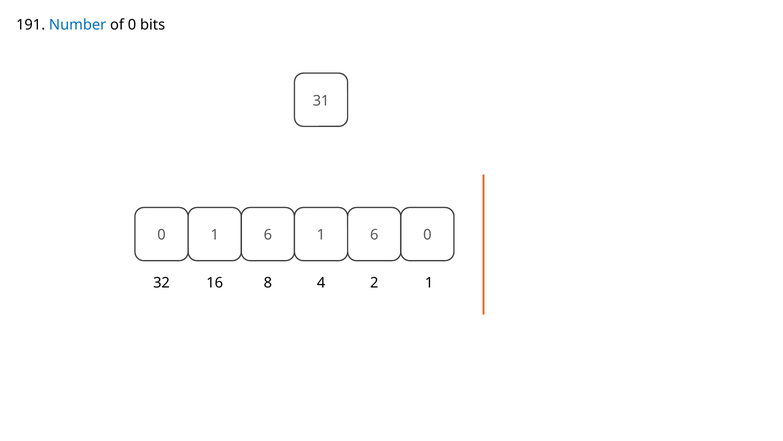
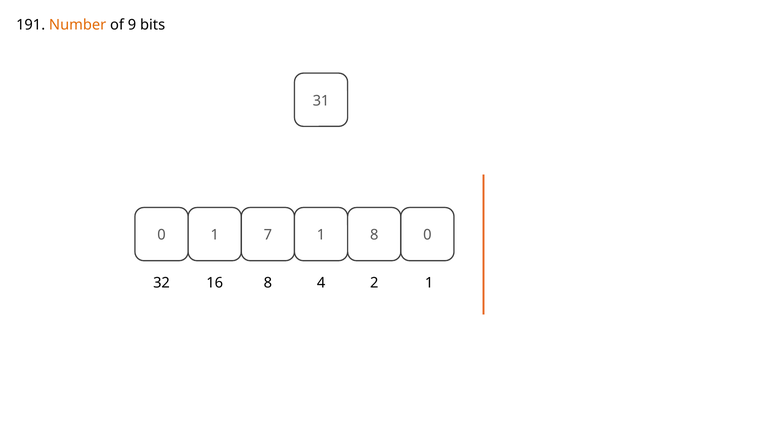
Number colour: blue -> orange (78, 25)
of 0: 0 -> 9 (132, 25)
6: 6 -> 7 (268, 235)
6: 6 -> 8 (374, 235)
